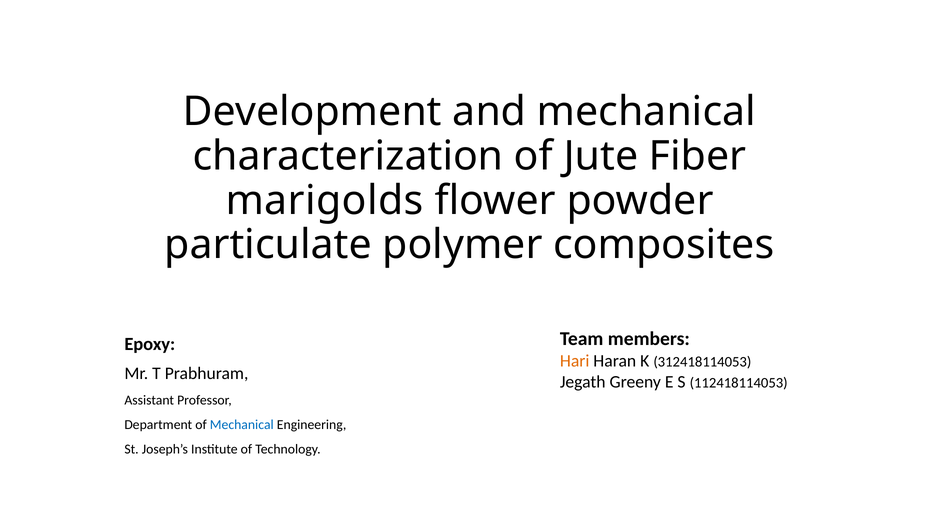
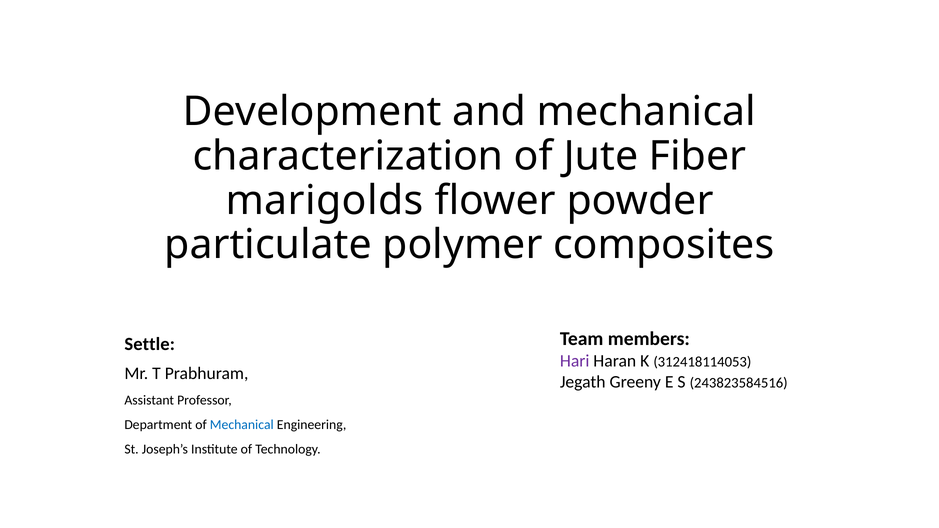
Epoxy: Epoxy -> Settle (150, 344)
Hari colour: orange -> purple (575, 361)
112418114053: 112418114053 -> 243823584516 (739, 383)
